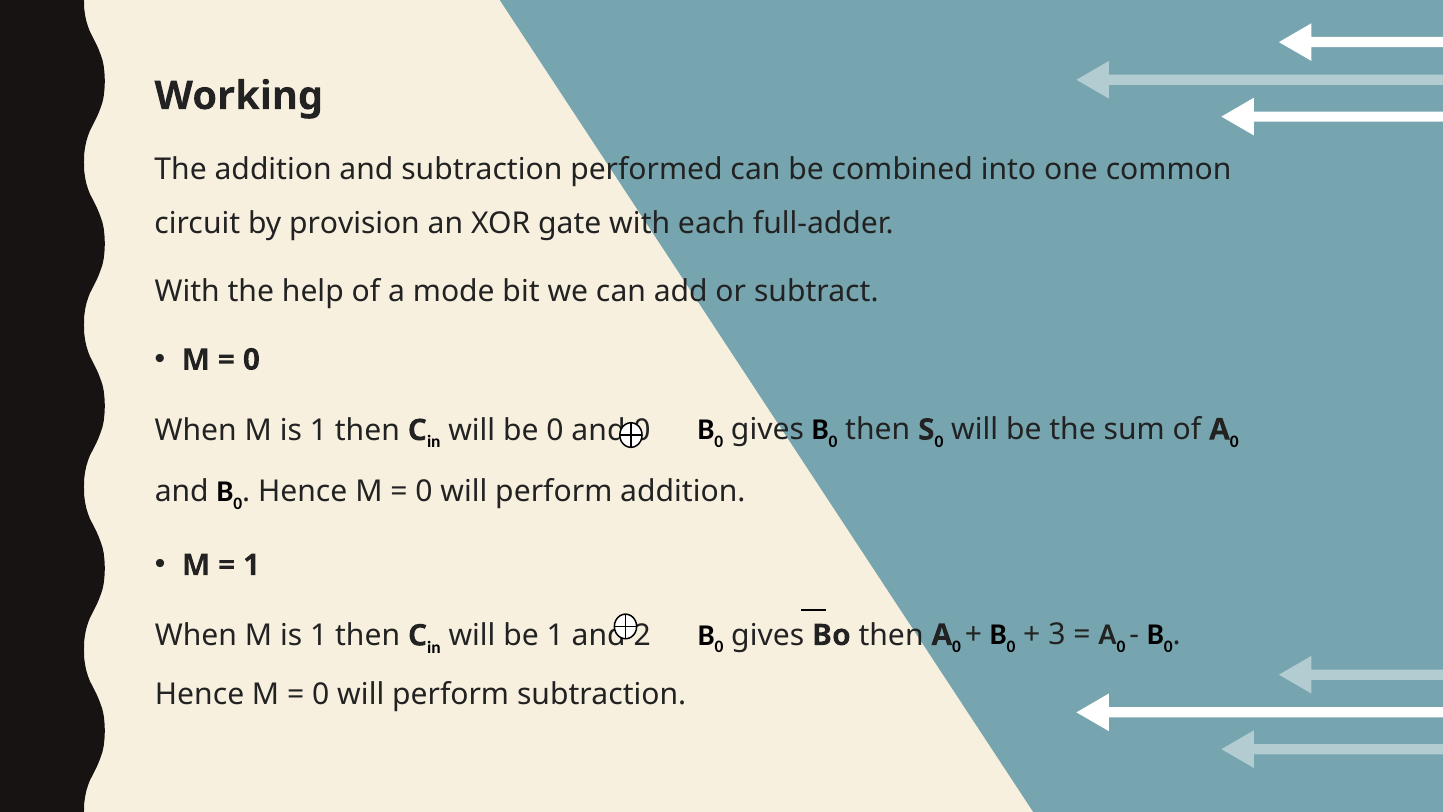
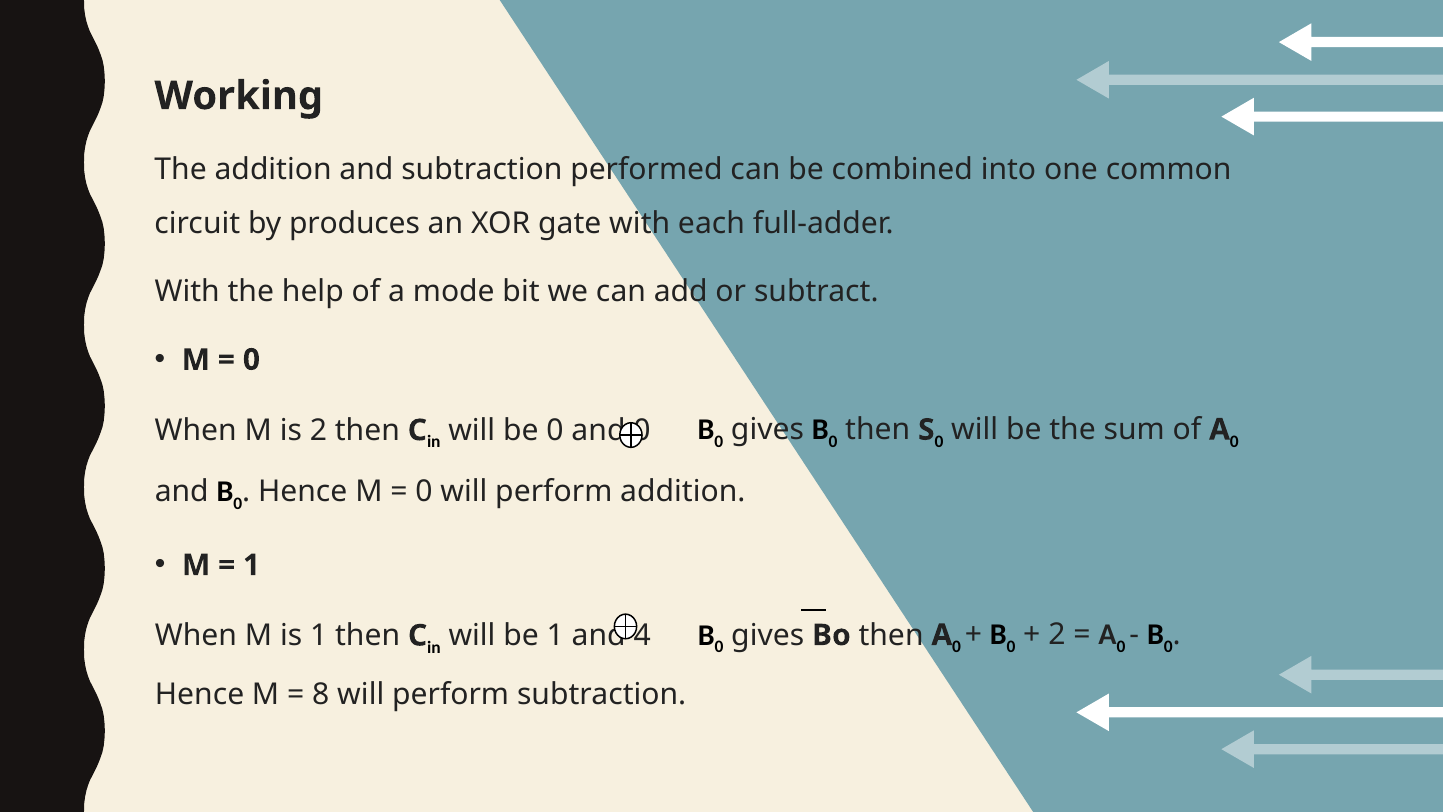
provision: provision -> produces (355, 223)
1: 1 -> 2 (318, 430)
2: 2 -> 4 (642, 635)
3: 3 -> 2 (1057, 635)
0: 0 -> 8 (321, 695)
